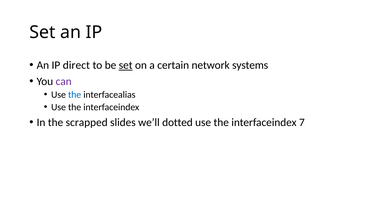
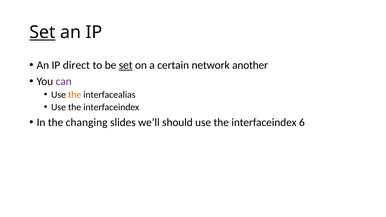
Set underline: none -> present (42, 32)
systems: systems -> another (250, 65)
the colour: blue -> orange (75, 95)
scrapped: scrapped -> changing (87, 122)
dotted: dotted -> should (177, 122)
7: 7 -> 6 (302, 122)
